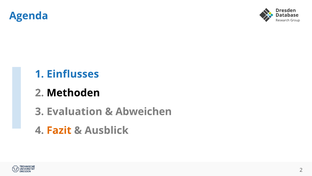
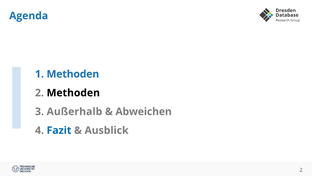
1 Einflusses: Einflusses -> Methoden (73, 74)
Evaluation: Evaluation -> Außerhalb (74, 111)
Fazit colour: orange -> blue (59, 130)
